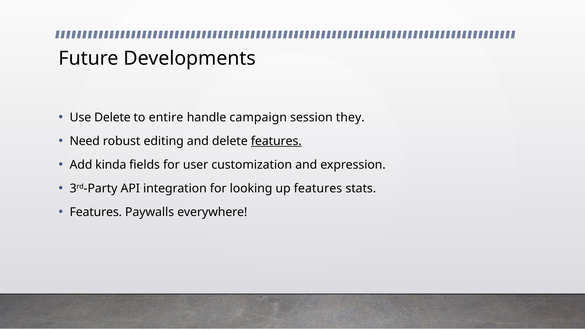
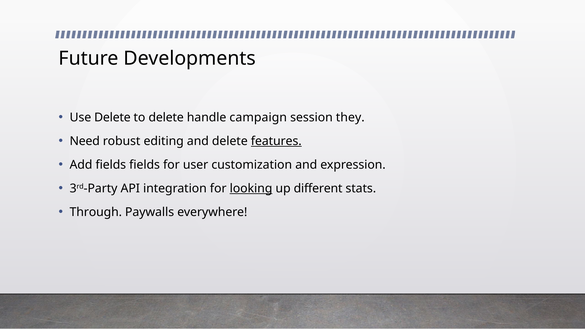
to entire: entire -> delete (166, 117)
Add kinda: kinda -> fields (111, 165)
looking underline: none -> present (251, 188)
up features: features -> different (318, 188)
Features: Features -> Through (96, 212)
